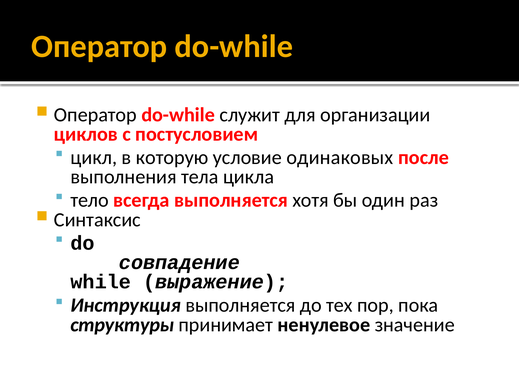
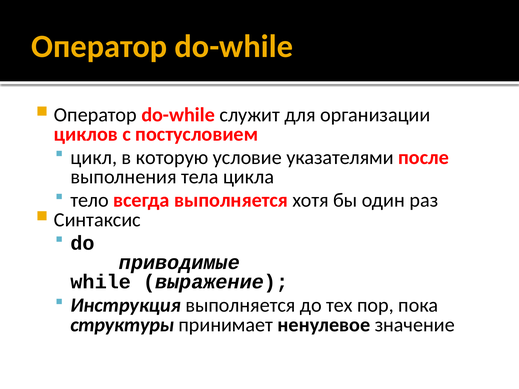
одинаковых: одинаковых -> указателями (340, 158)
совпадение: совпадение -> приводимые (179, 263)
